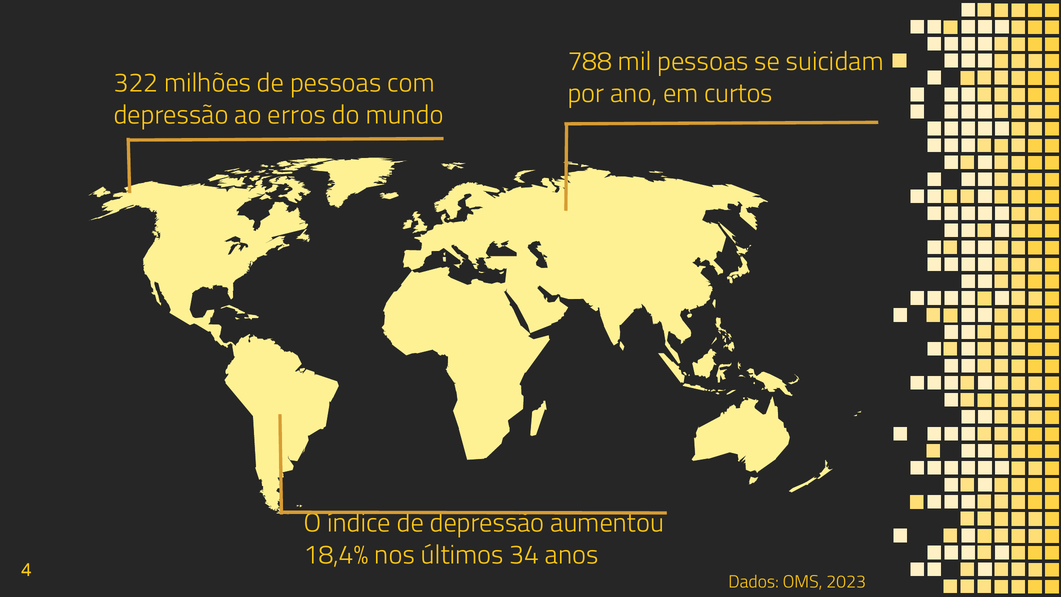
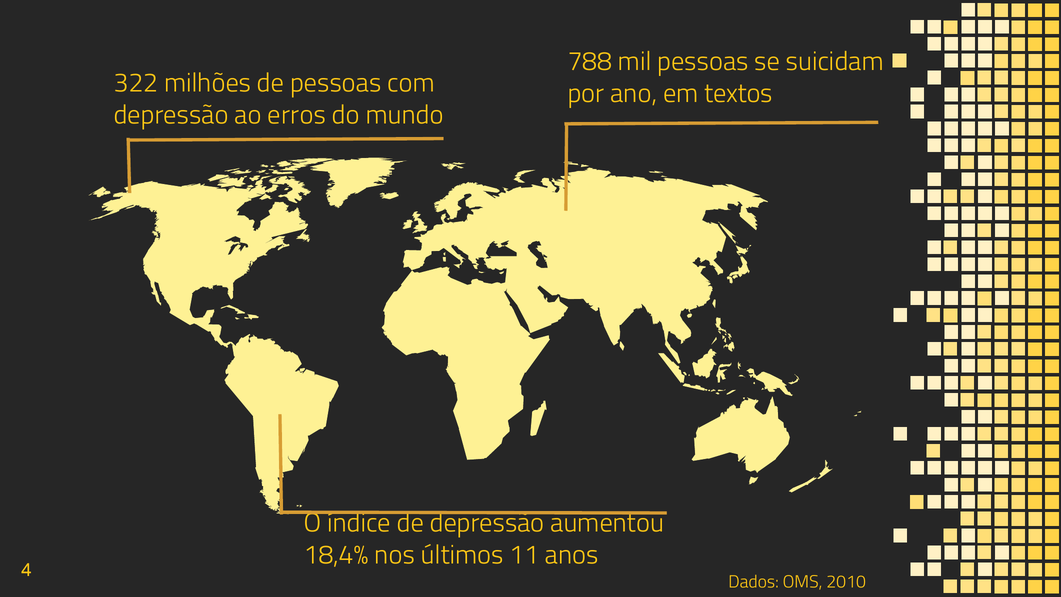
curtos: curtos -> textos (738, 94)
34: 34 -> 11 (524, 555)
2023: 2023 -> 2010 (846, 582)
